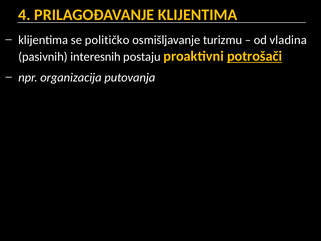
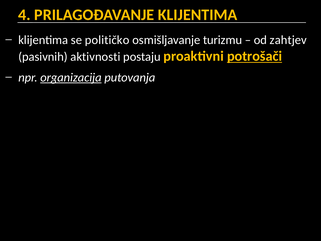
vladina: vladina -> zahtjev (288, 40)
interesnih: interesnih -> aktivnosti (95, 57)
organizacija underline: none -> present (71, 77)
